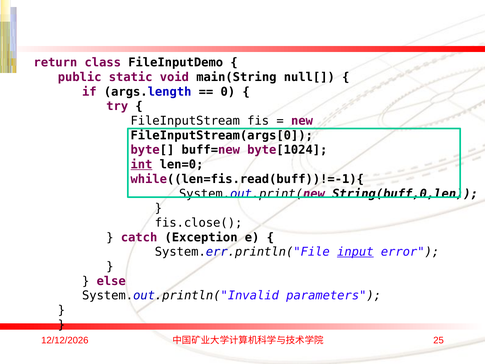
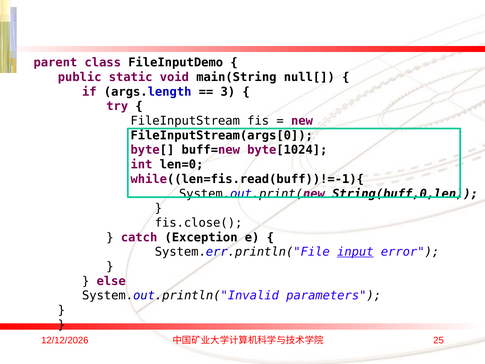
return: return -> parent (55, 63)
0: 0 -> 3 (228, 92)
int underline: present -> none (141, 164)
